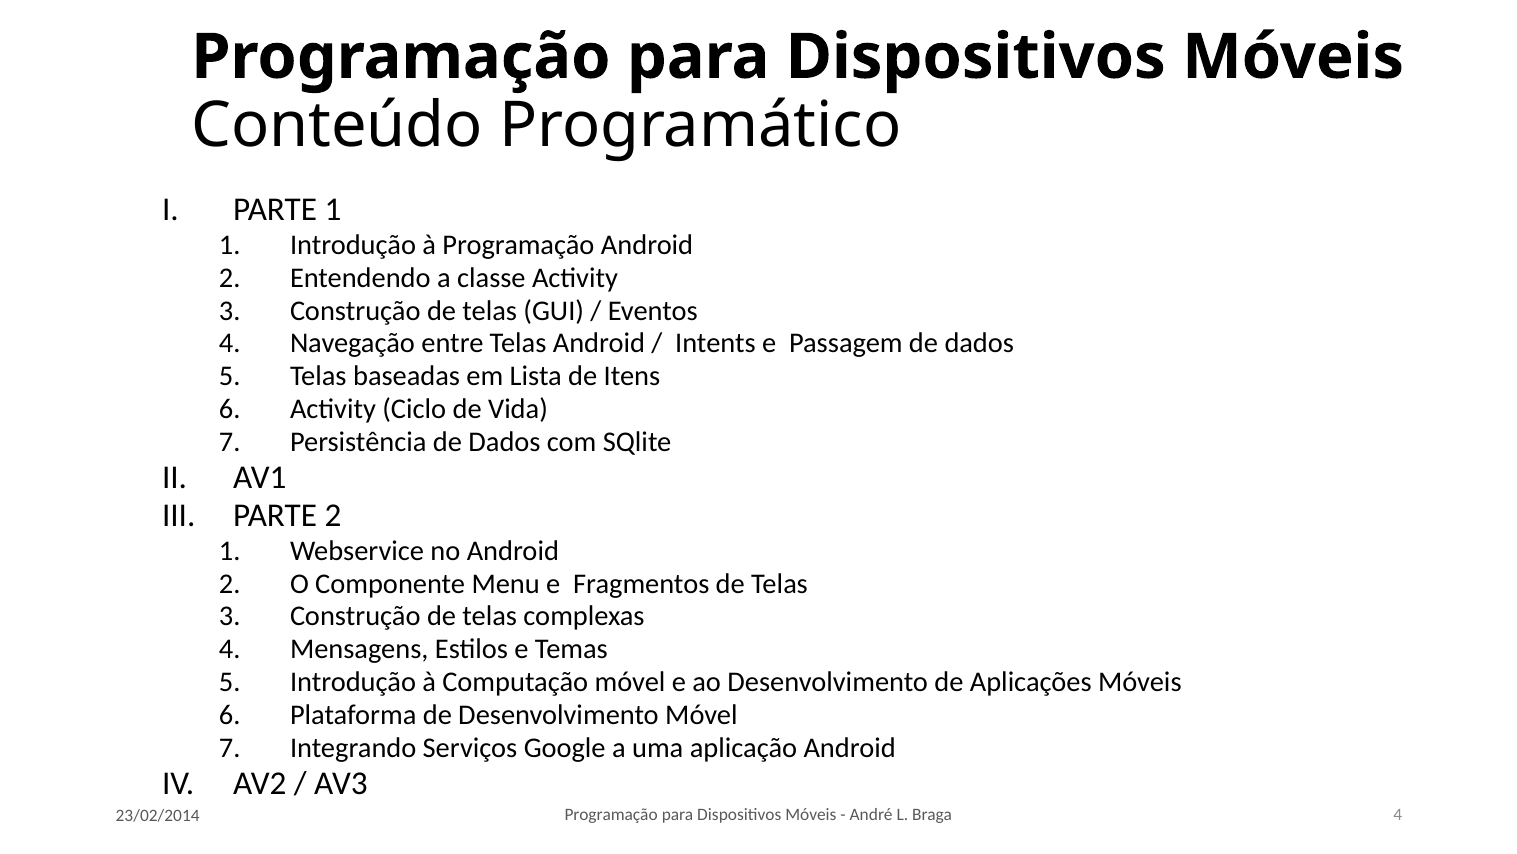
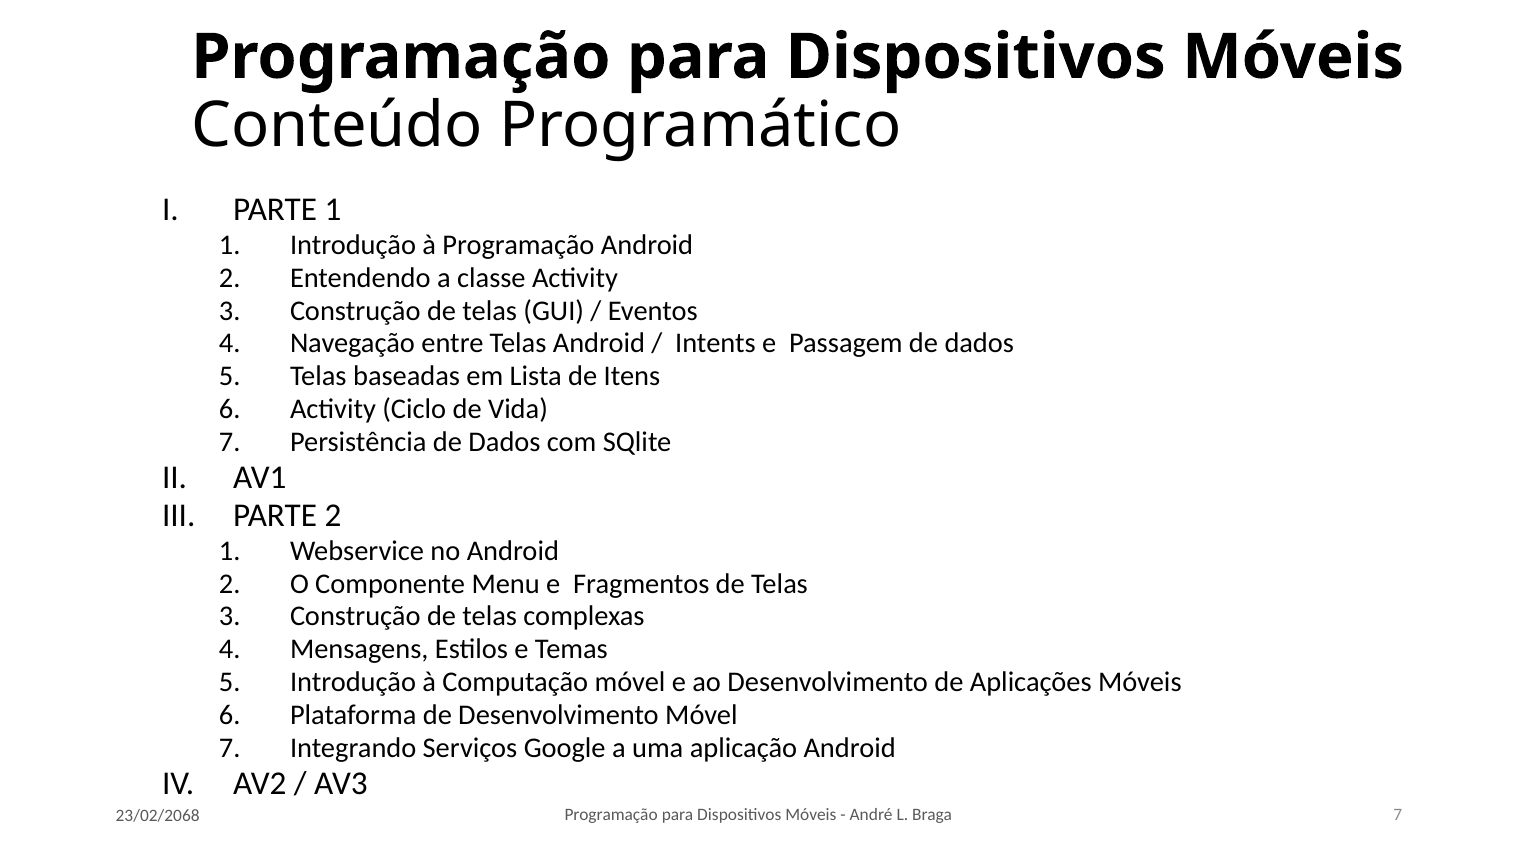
Braga 4: 4 -> 7 (1398, 815)
23/02/2014: 23/02/2014 -> 23/02/2068 (158, 815)
